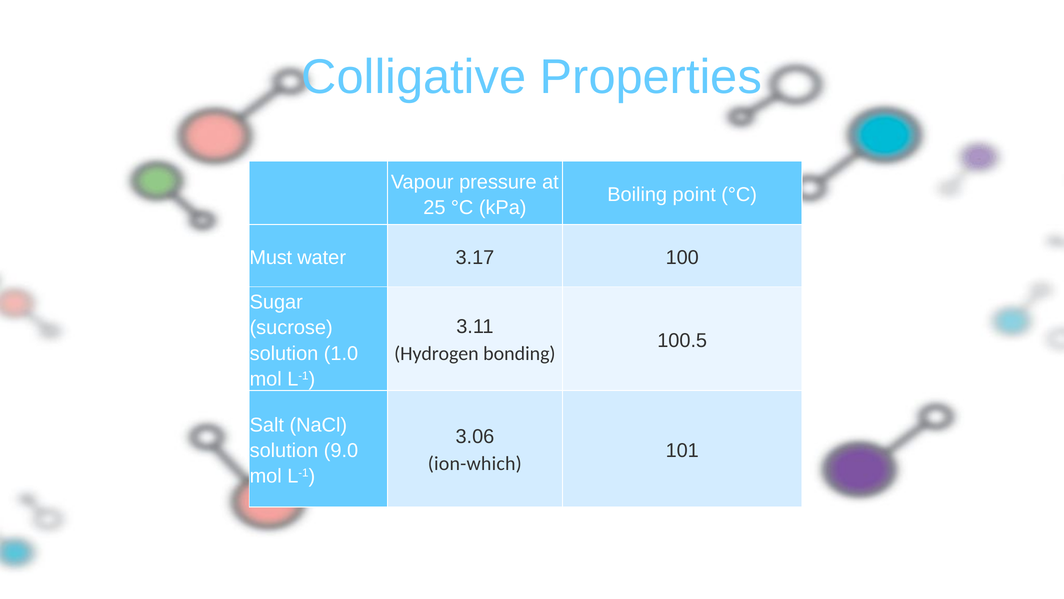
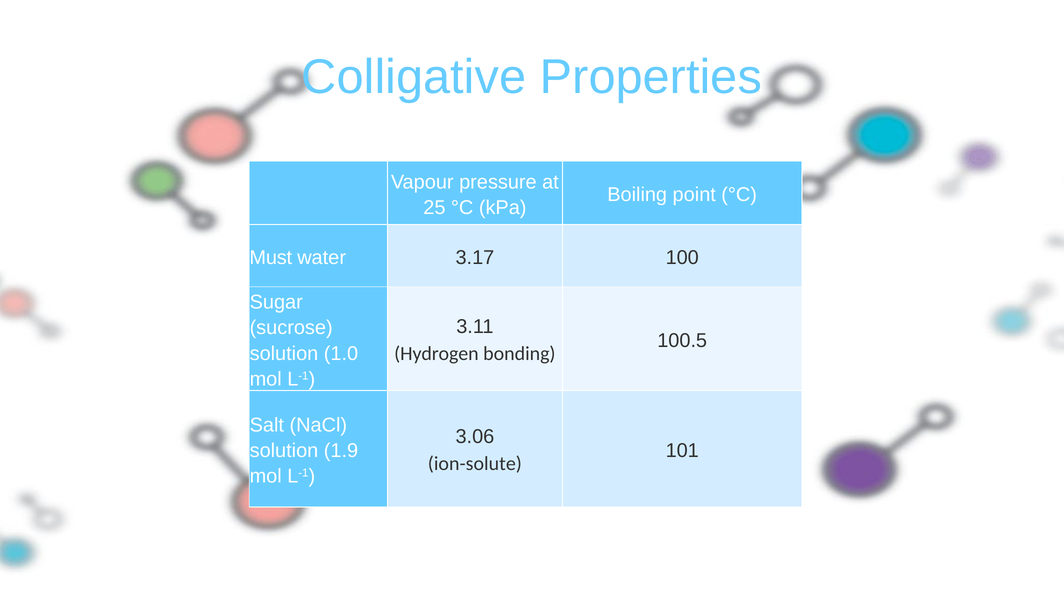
9.0: 9.0 -> 1.9 (341, 450)
ion-which: ion-which -> ion-solute (475, 463)
